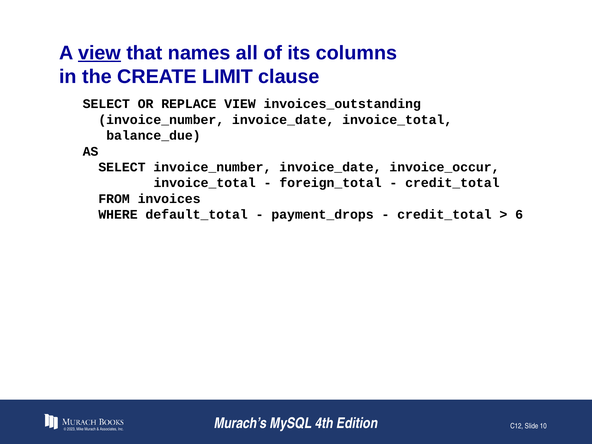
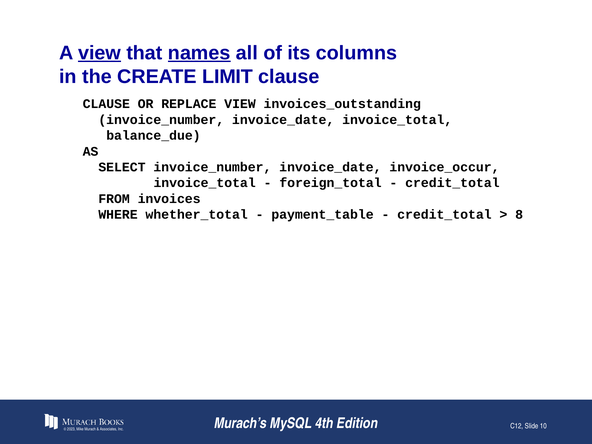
names underline: none -> present (199, 53)
SELECT: SELECT -> CLAUSE (106, 104)
default_total: default_total -> whether_total (197, 214)
payment_drops: payment_drops -> payment_table (322, 214)
6: 6 -> 8 (519, 214)
